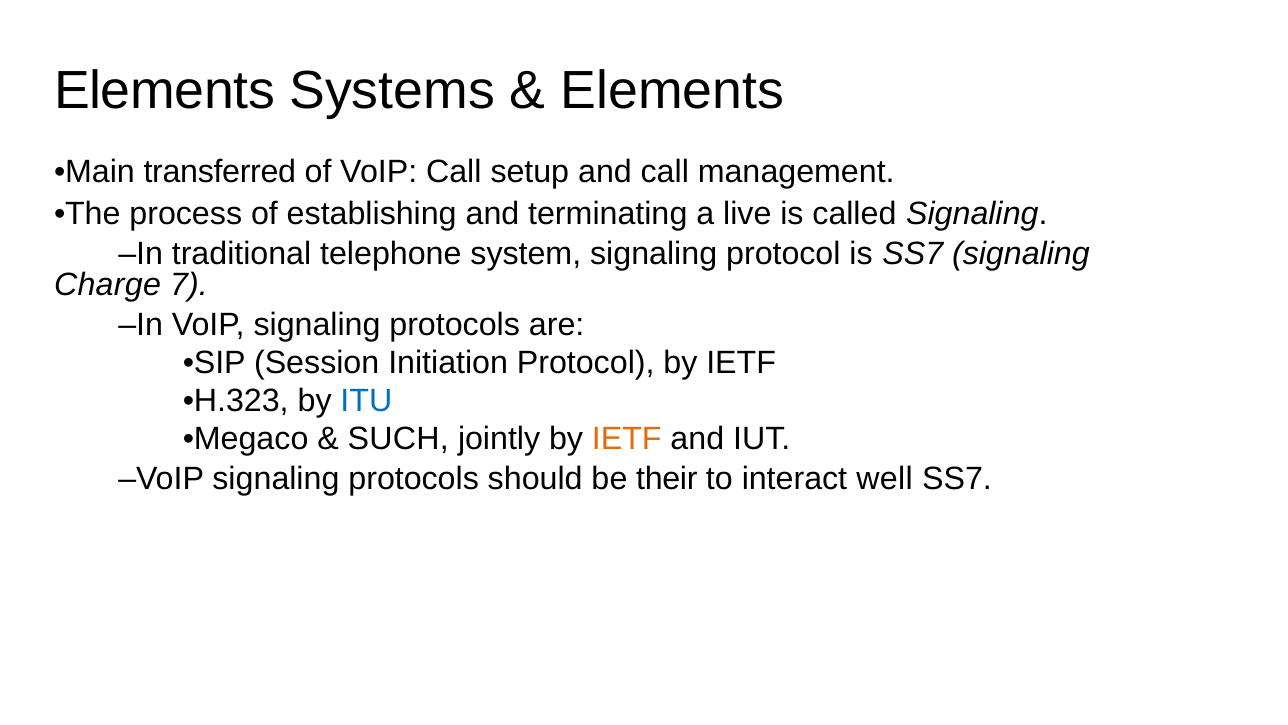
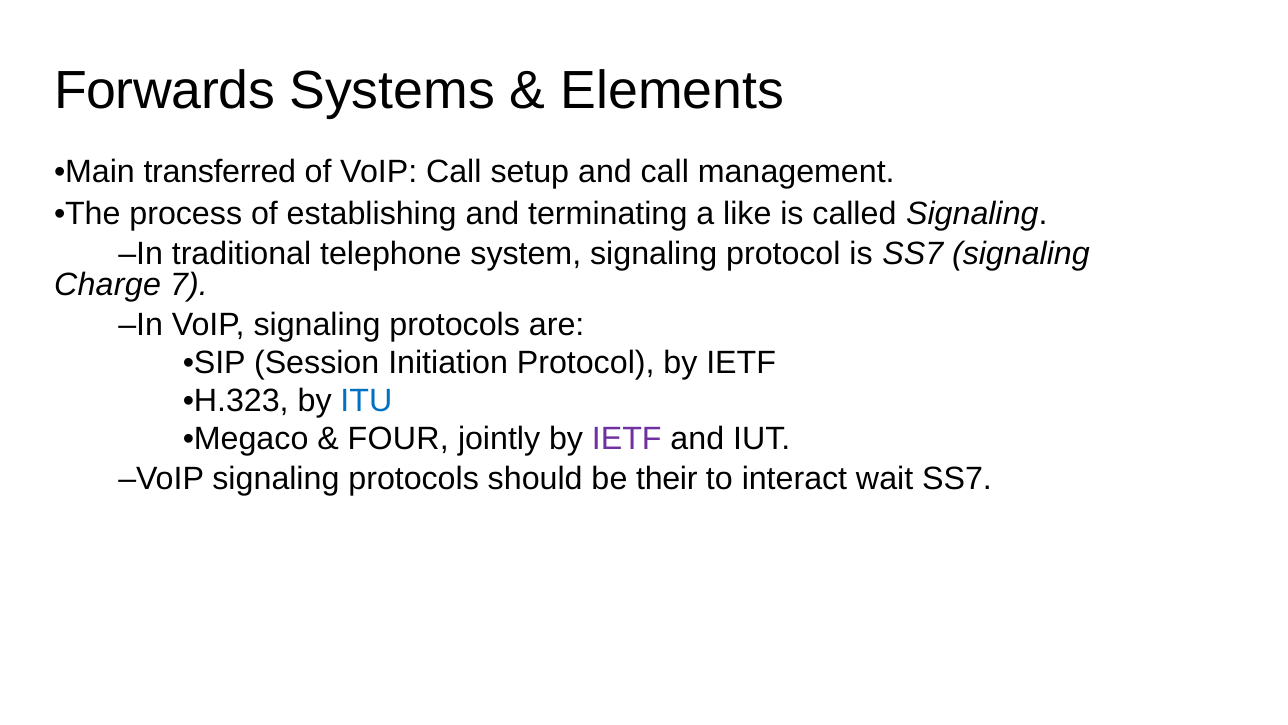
Elements: Elements -> Forwards (164, 90)
live: live -> like (747, 214)
SUCH: SUCH -> FOUR (398, 439)
IETF colour: orange -> purple (627, 439)
well: well -> wait (885, 479)
